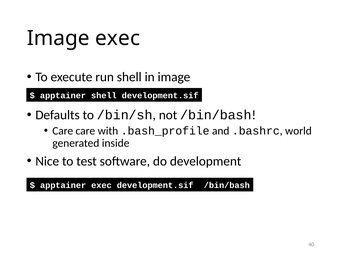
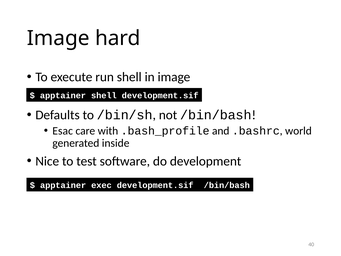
Image exec: exec -> hard (118, 38)
Care: Care -> Esac (63, 131)
